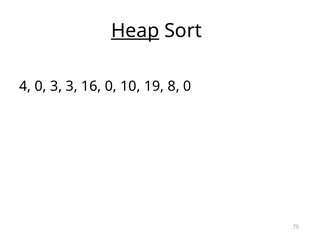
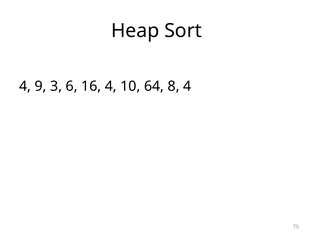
Heap underline: present -> none (135, 31)
4 0: 0 -> 9 (41, 87)
3 3: 3 -> 6 (72, 87)
16 0: 0 -> 4 (111, 87)
19: 19 -> 64 (154, 87)
8 0: 0 -> 4 (187, 87)
